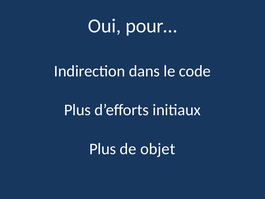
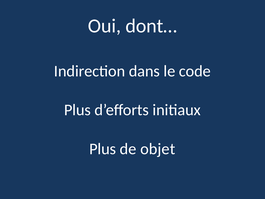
pour…: pour… -> dont… (151, 26)
